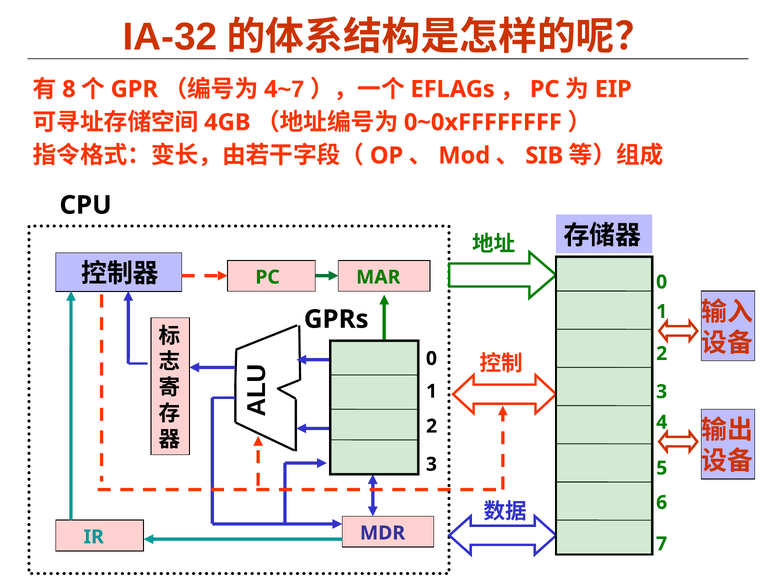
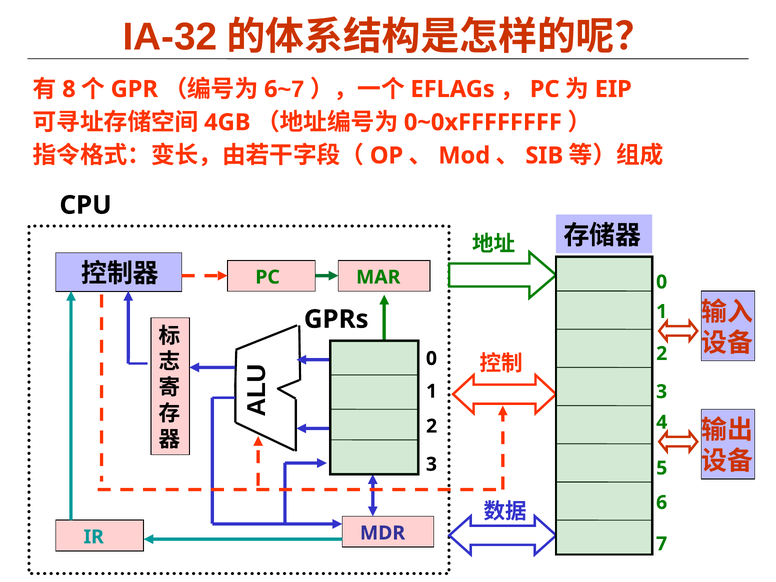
4: 4 -> 6 (271, 89)
